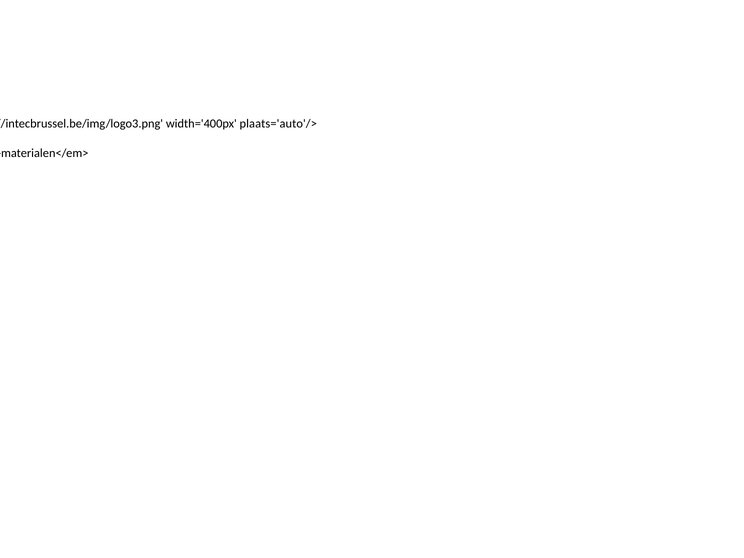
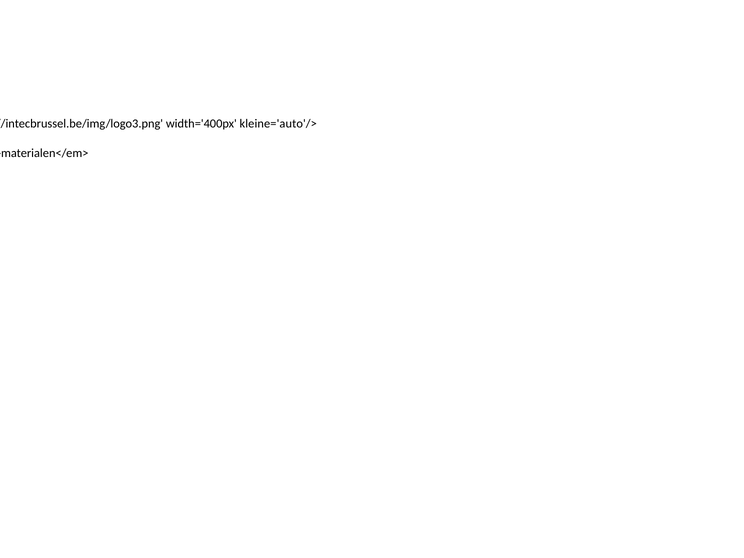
plaats='auto'/>: plaats='auto'/> -> kleine='auto'/> (278, 124)
